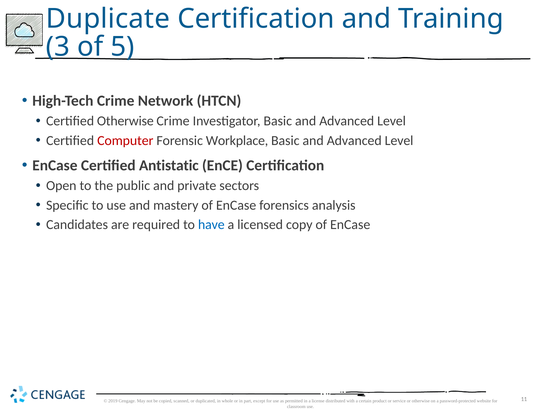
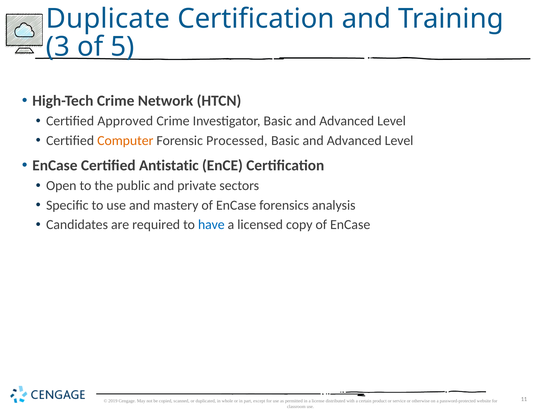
Certified Otherwise: Otherwise -> Approved (125, 121)
Computer colour: red -> orange (125, 141)
Workplace: Workplace -> Processed (237, 141)
